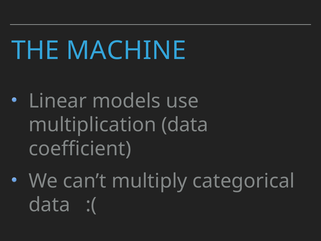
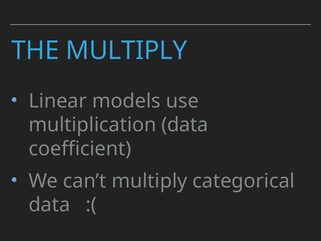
THE MACHINE: MACHINE -> MULTIPLY (127, 51)
